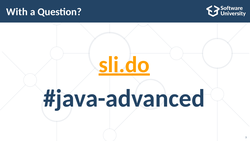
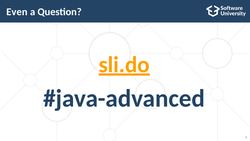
With: With -> Even (17, 12)
